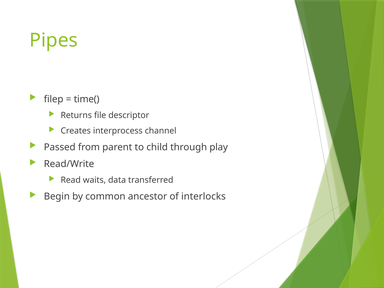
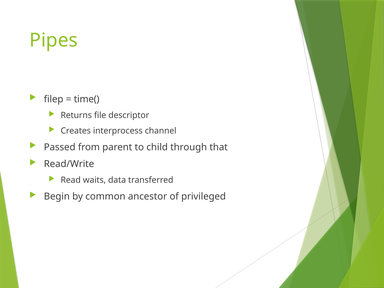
play: play -> that (219, 147)
interlocks: interlocks -> privileged (204, 196)
